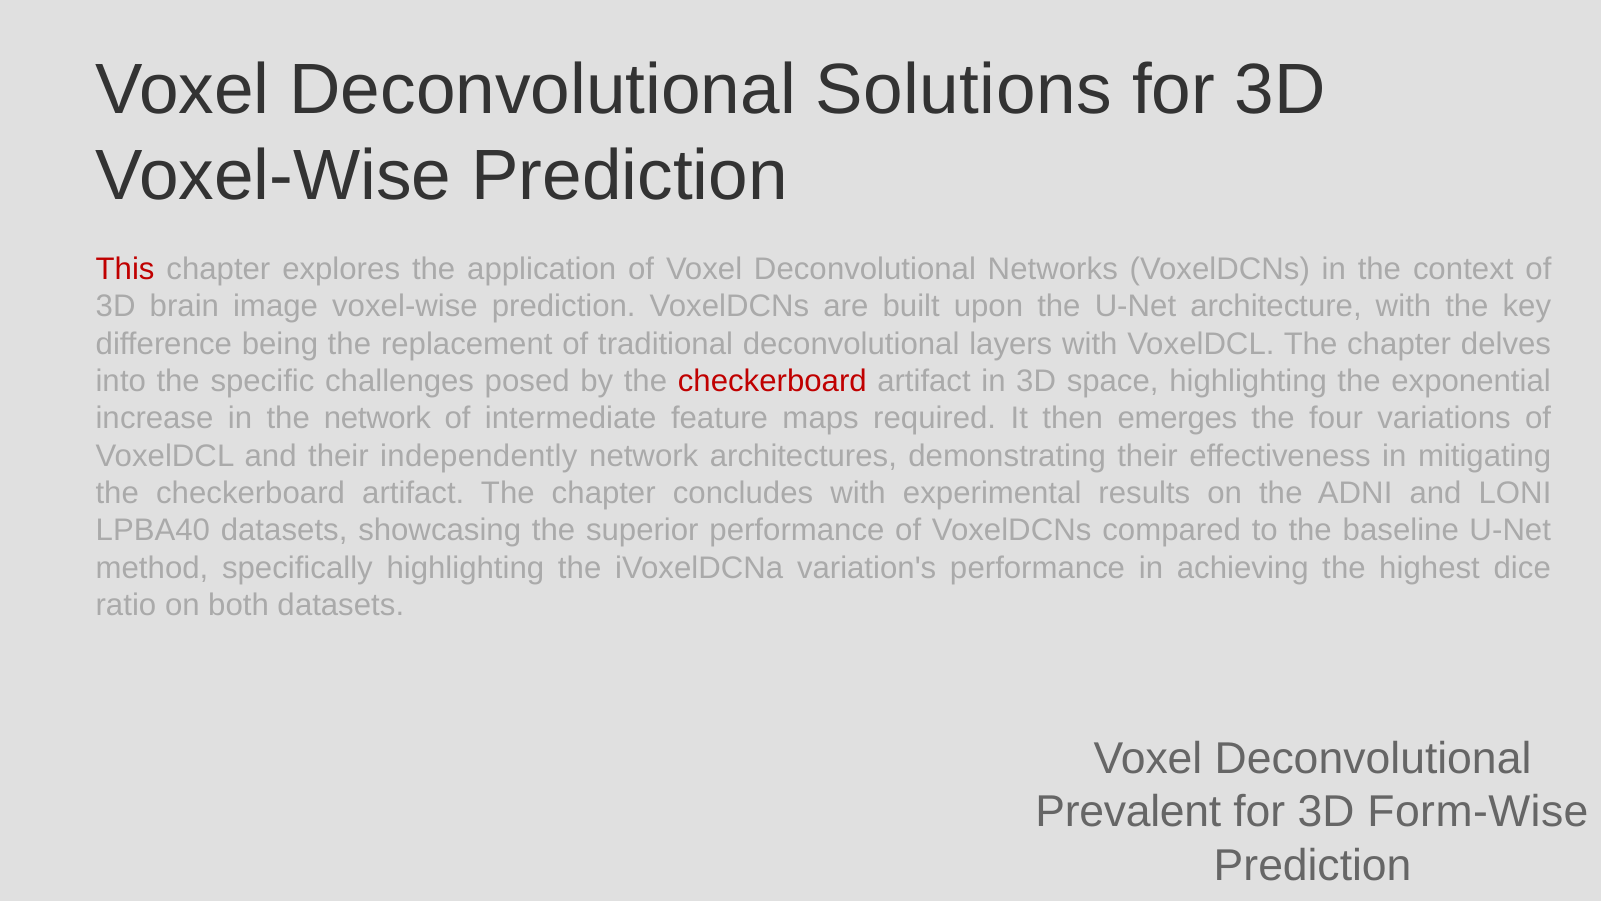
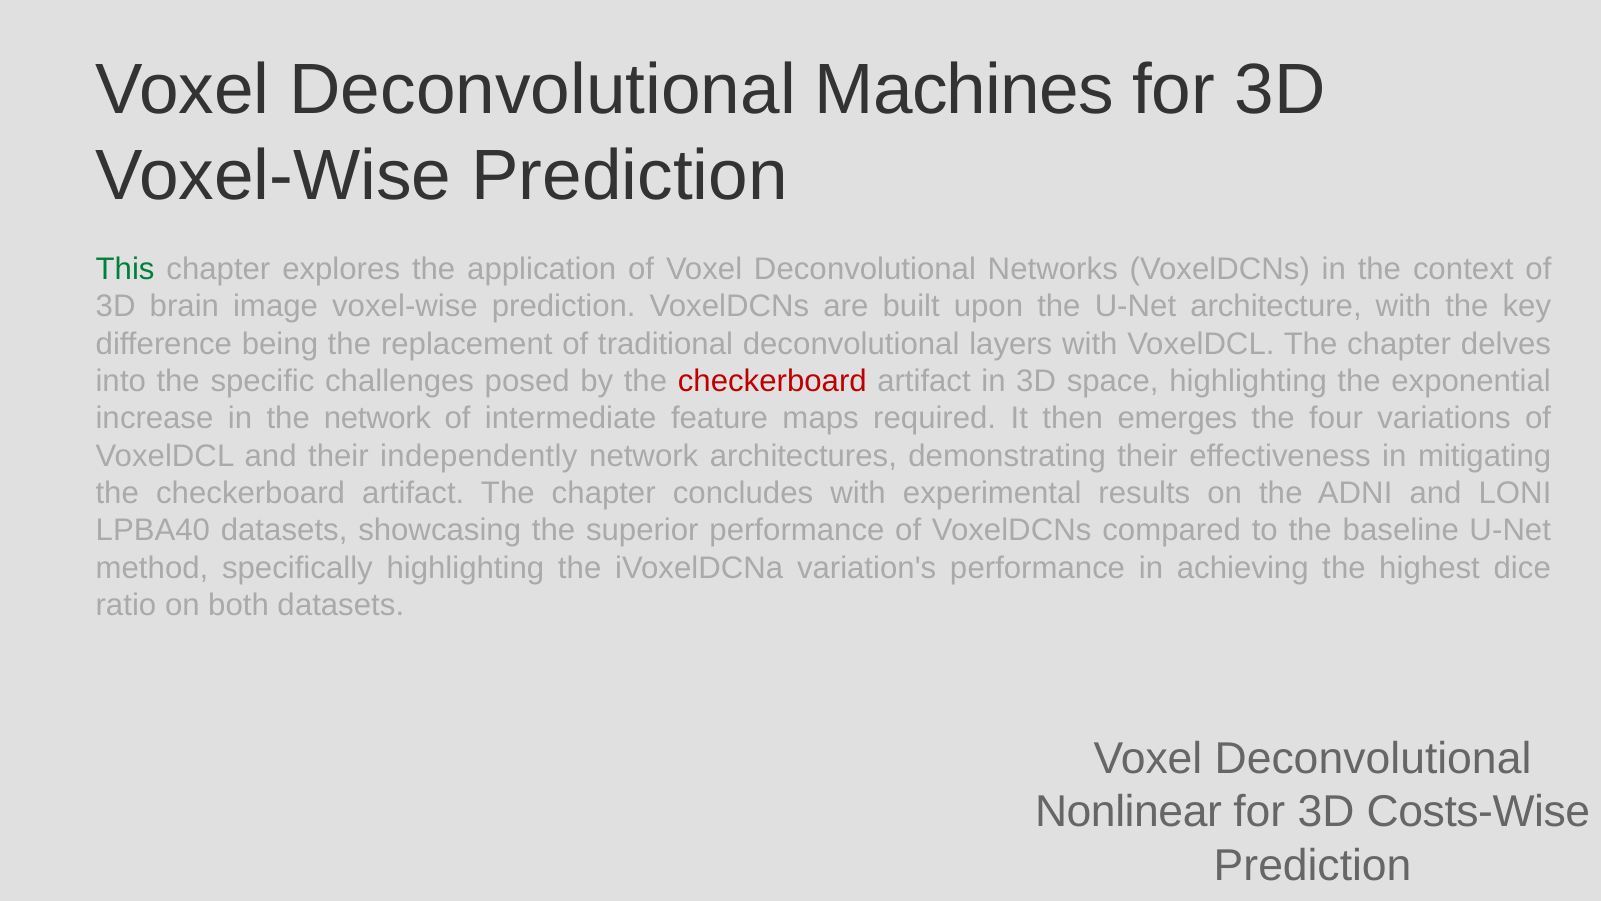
Solutions: Solutions -> Machines (964, 90)
This colour: red -> green (125, 269)
Prevalent: Prevalent -> Nonlinear (1128, 812)
Form-Wise: Form-Wise -> Costs-Wise (1478, 812)
